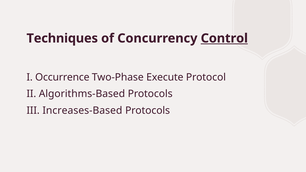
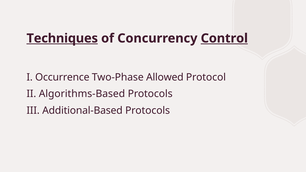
Techniques underline: none -> present (62, 38)
Execute: Execute -> Allowed (165, 77)
Increases-Based: Increases-Based -> Additional-Based (82, 111)
